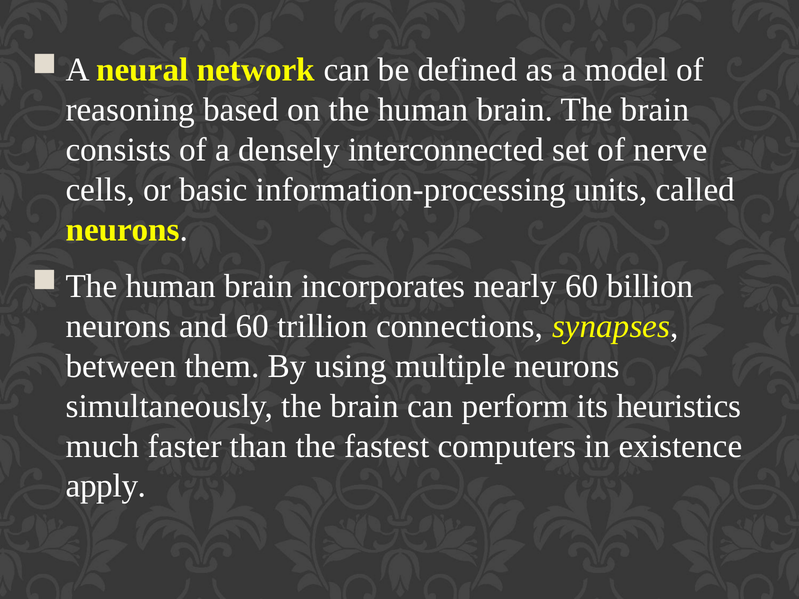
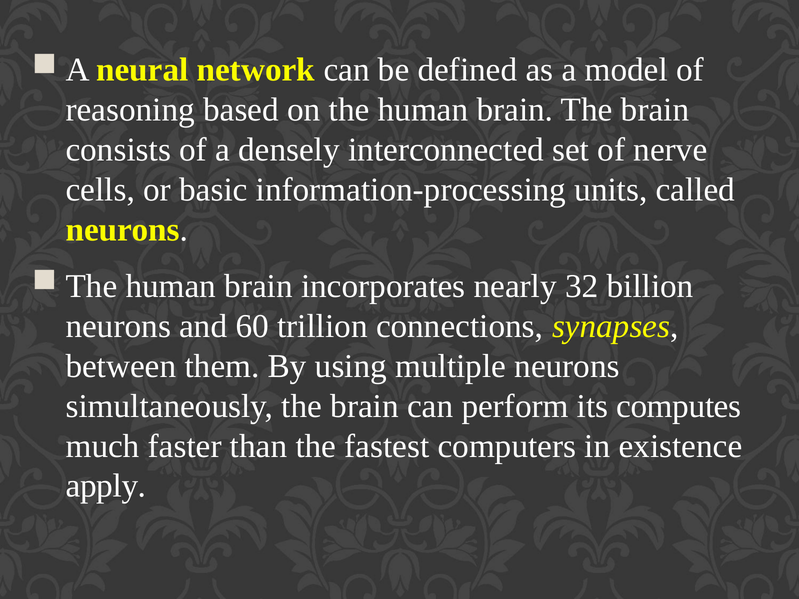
nearly 60: 60 -> 32 (582, 286)
heuristics: heuristics -> computes (679, 406)
